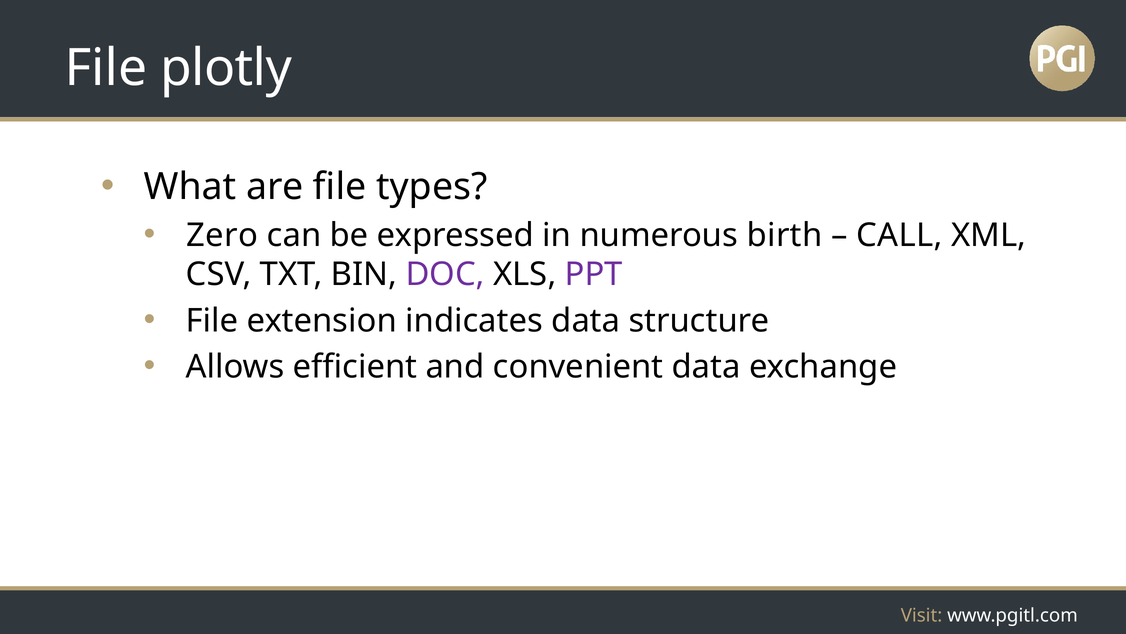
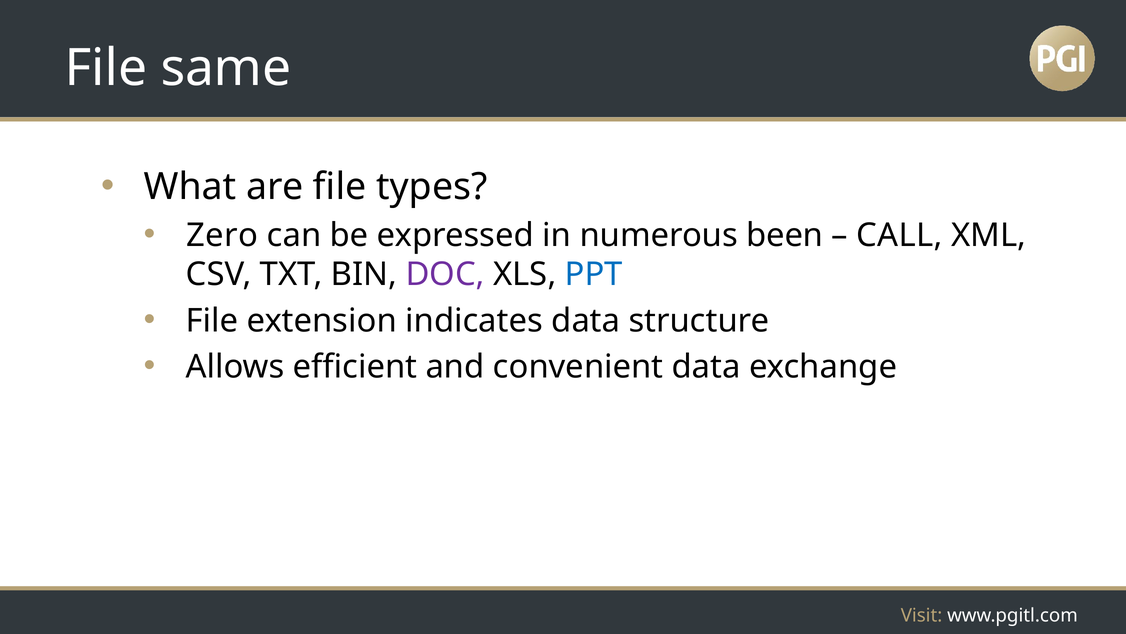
plotly: plotly -> same (226, 68)
birth: birth -> been (785, 235)
PPT colour: purple -> blue (594, 274)
